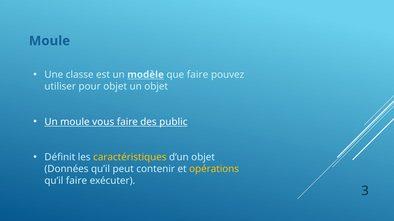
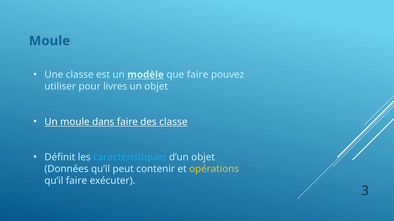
pour objet: objet -> livres (115, 87)
vous: vous -> dans (103, 122)
des public: public -> classe (173, 122)
caractéristiques colour: yellow -> light blue (130, 158)
